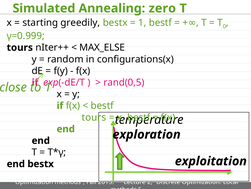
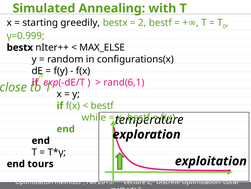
zero: zero -> with (162, 8)
1: 1 -> 2 (142, 23)
tours: tours -> bestx (20, 48)
rand(0,5: rand(0,5 -> rand(6,1 (124, 83)
tours: tours -> while (94, 118)
end bestx: bestx -> tours (41, 164)
